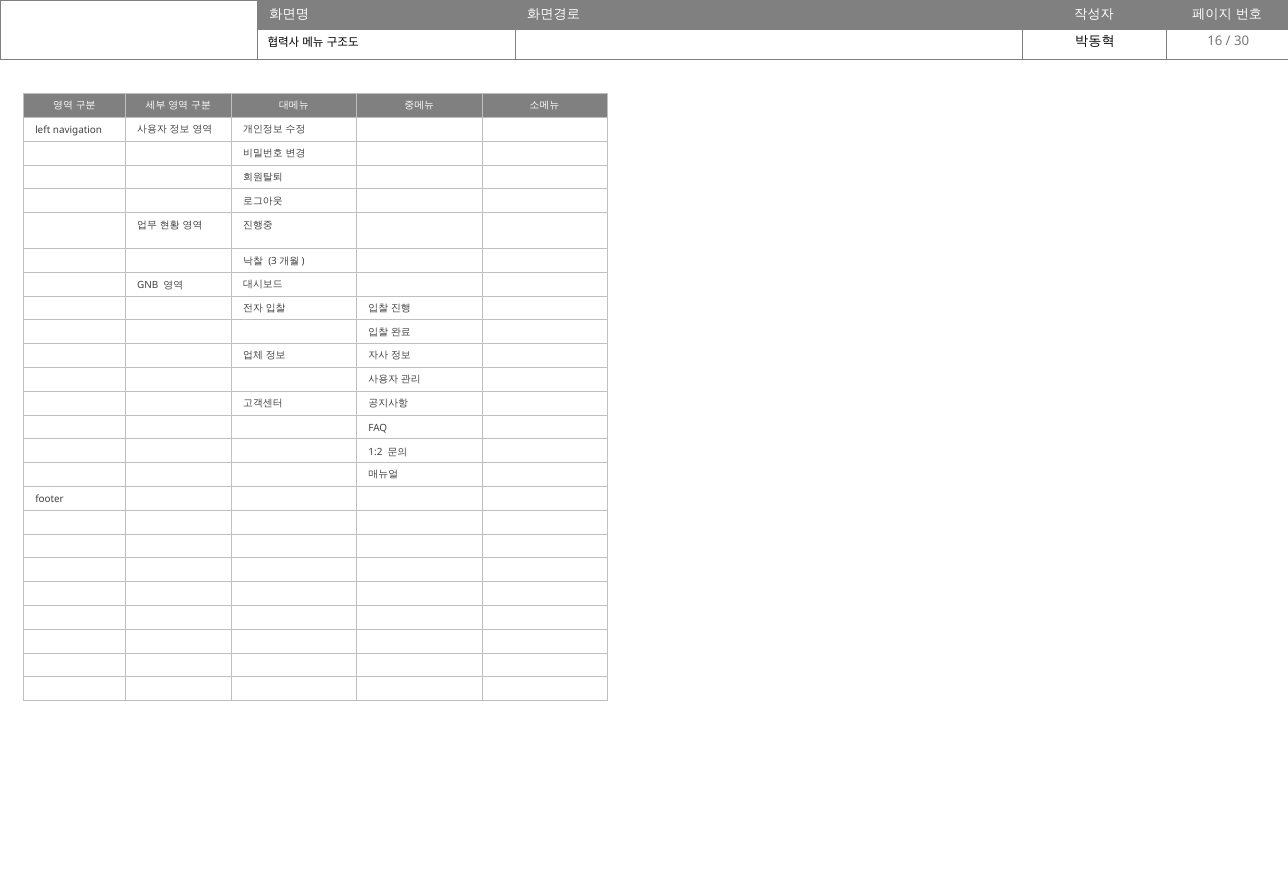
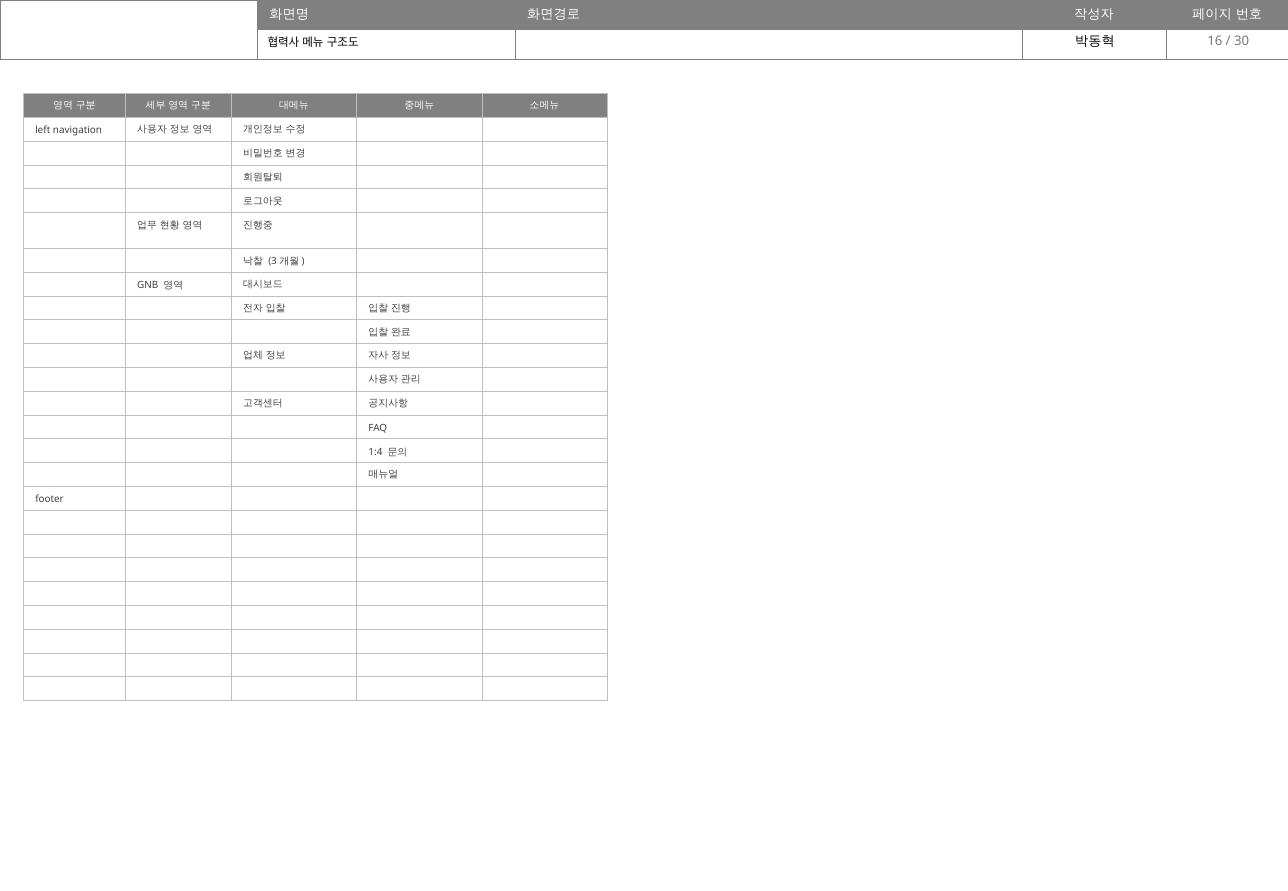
1:2: 1:2 -> 1:4 (375, 452)
